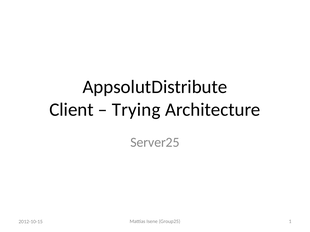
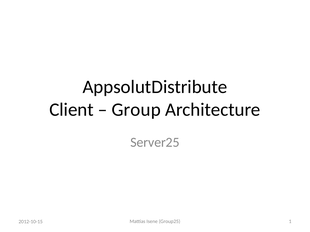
Trying: Trying -> Group (136, 110)
